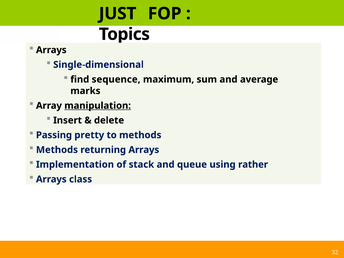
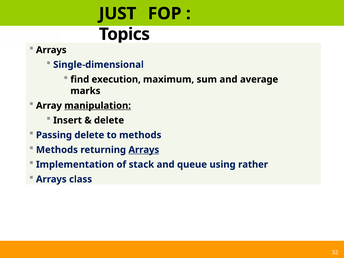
sequence: sequence -> execution (116, 79)
Passing pretty: pretty -> delete (89, 135)
Arrays underline: none -> present (144, 150)
